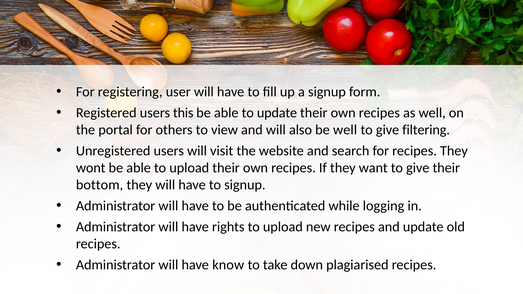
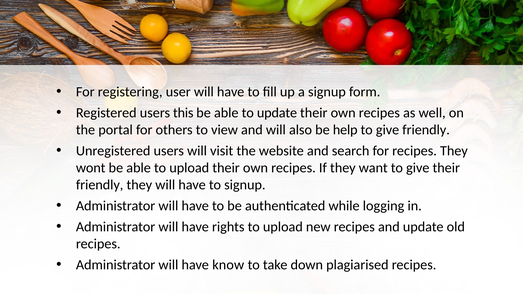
be well: well -> help (345, 130)
give filtering: filtering -> friendly (426, 130)
bottom: bottom -> friendly (100, 185)
